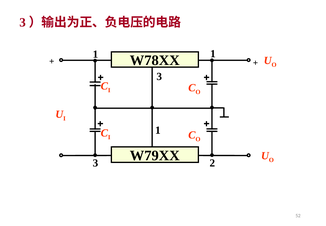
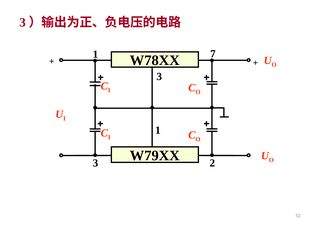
1 1: 1 -> 7 (213, 54)
